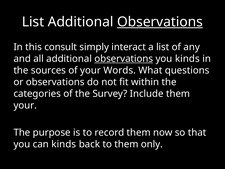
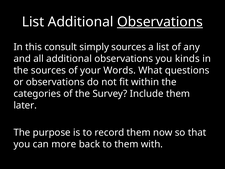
simply interact: interact -> sources (129, 47)
observations underline: present -> none (124, 59)
your: your -> later (25, 105)
can kinds: kinds -> more (64, 144)
only: only -> with (152, 144)
